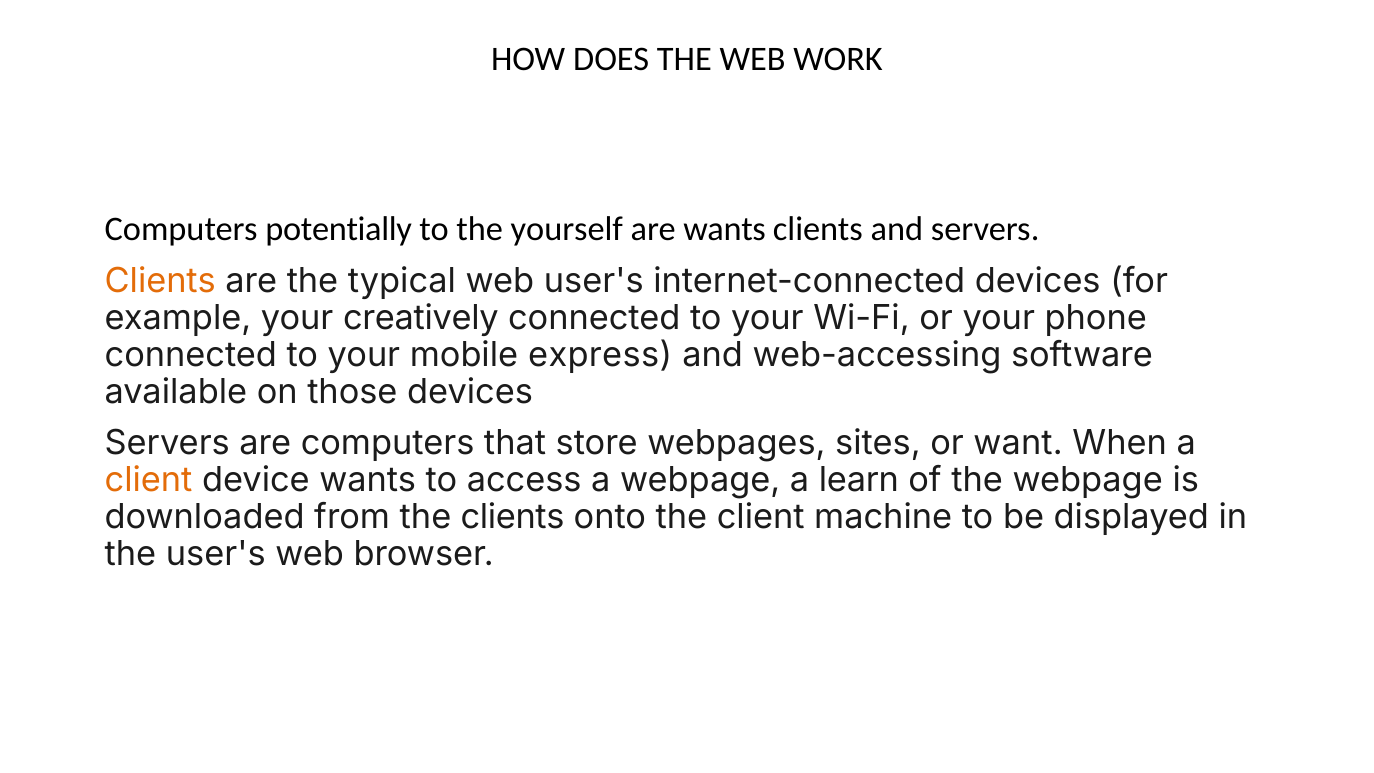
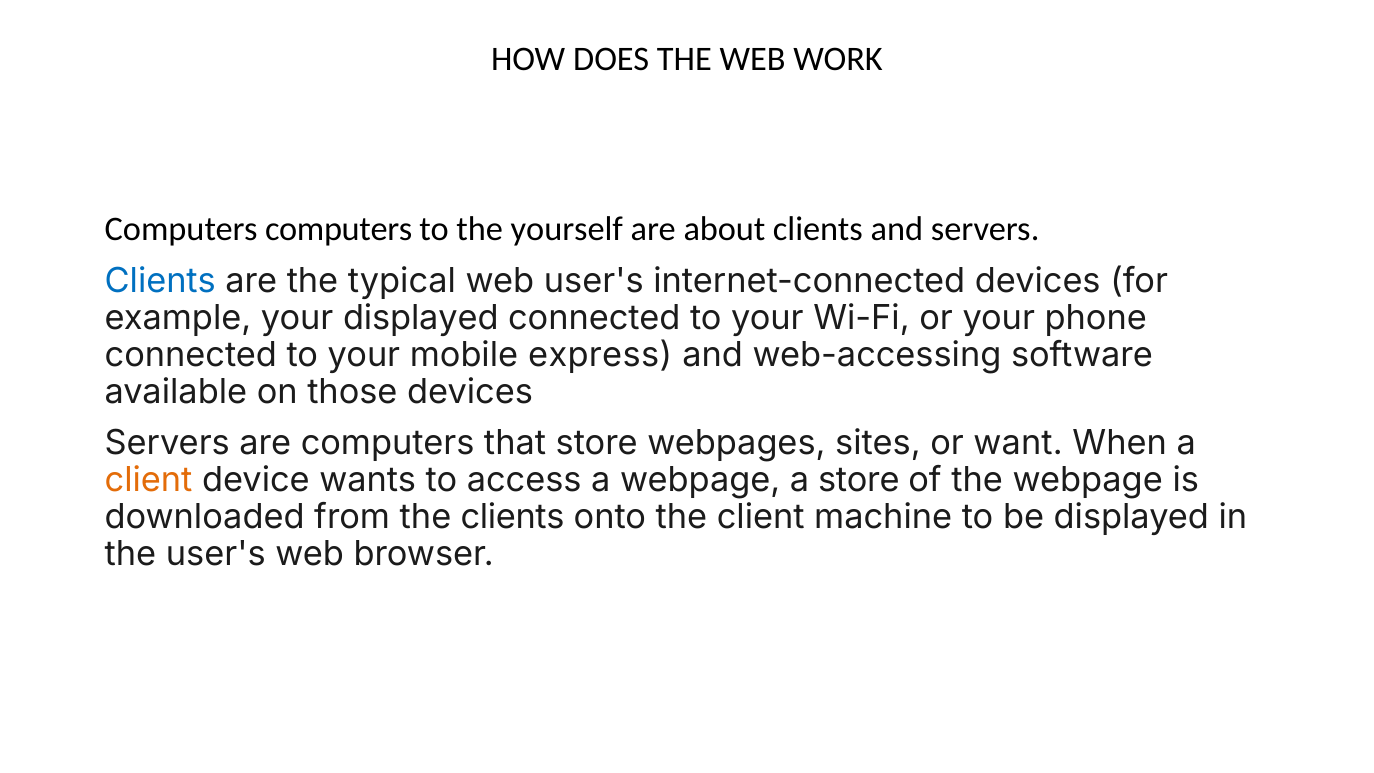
Computers potentially: potentially -> computers (339, 229)
are wants: wants -> about (724, 229)
Clients colour: orange -> blue (160, 281)
your creatively: creatively -> displayed (421, 318)
a learn: learn -> store (859, 480)
